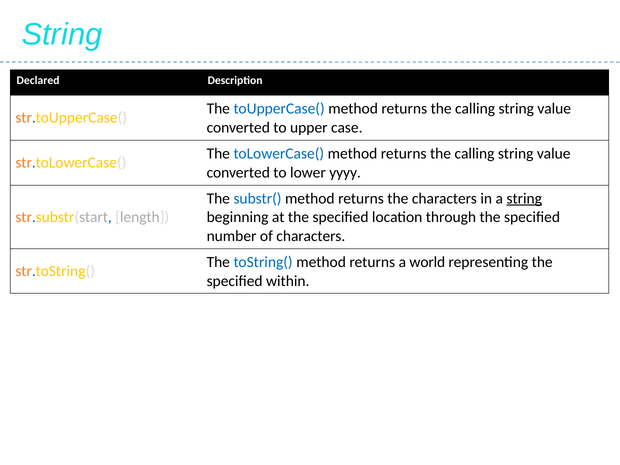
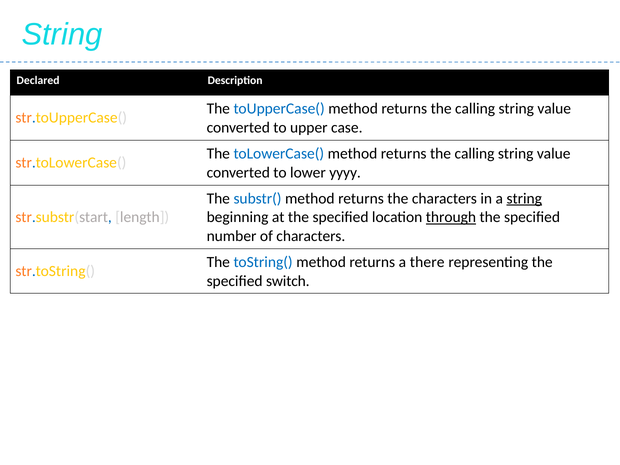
through underline: none -> present (451, 217)
world: world -> there (427, 262)
within: within -> switch (288, 281)
